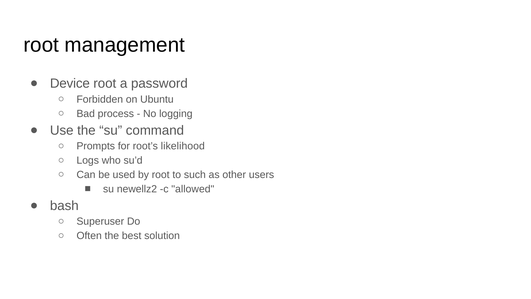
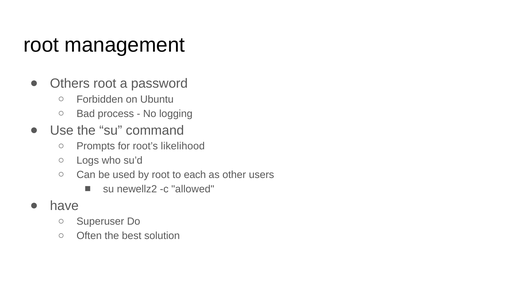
Device: Device -> Others (70, 84)
such: such -> each (195, 175)
bash: bash -> have (64, 206)
